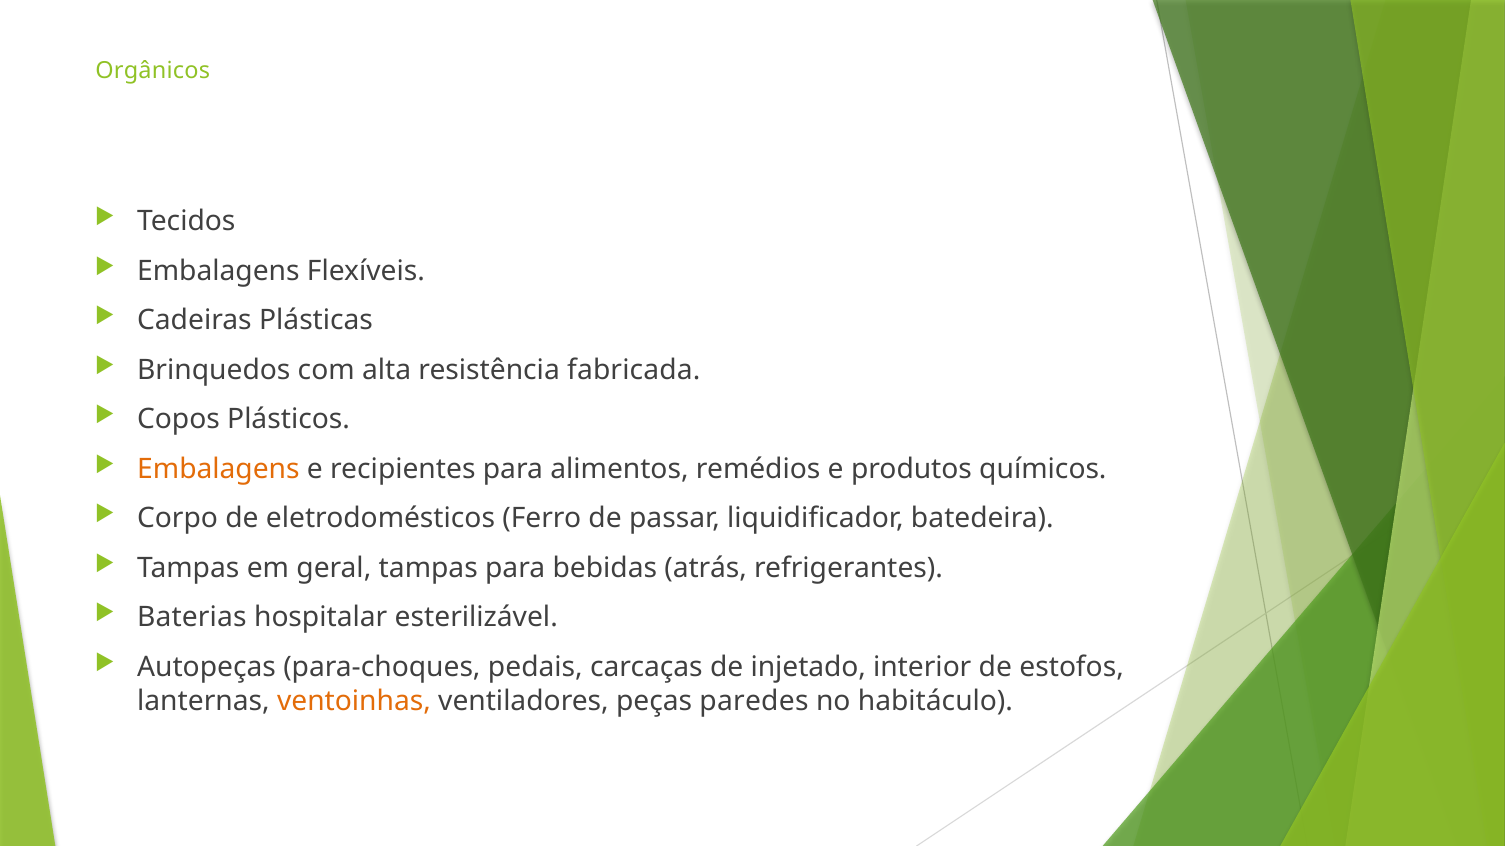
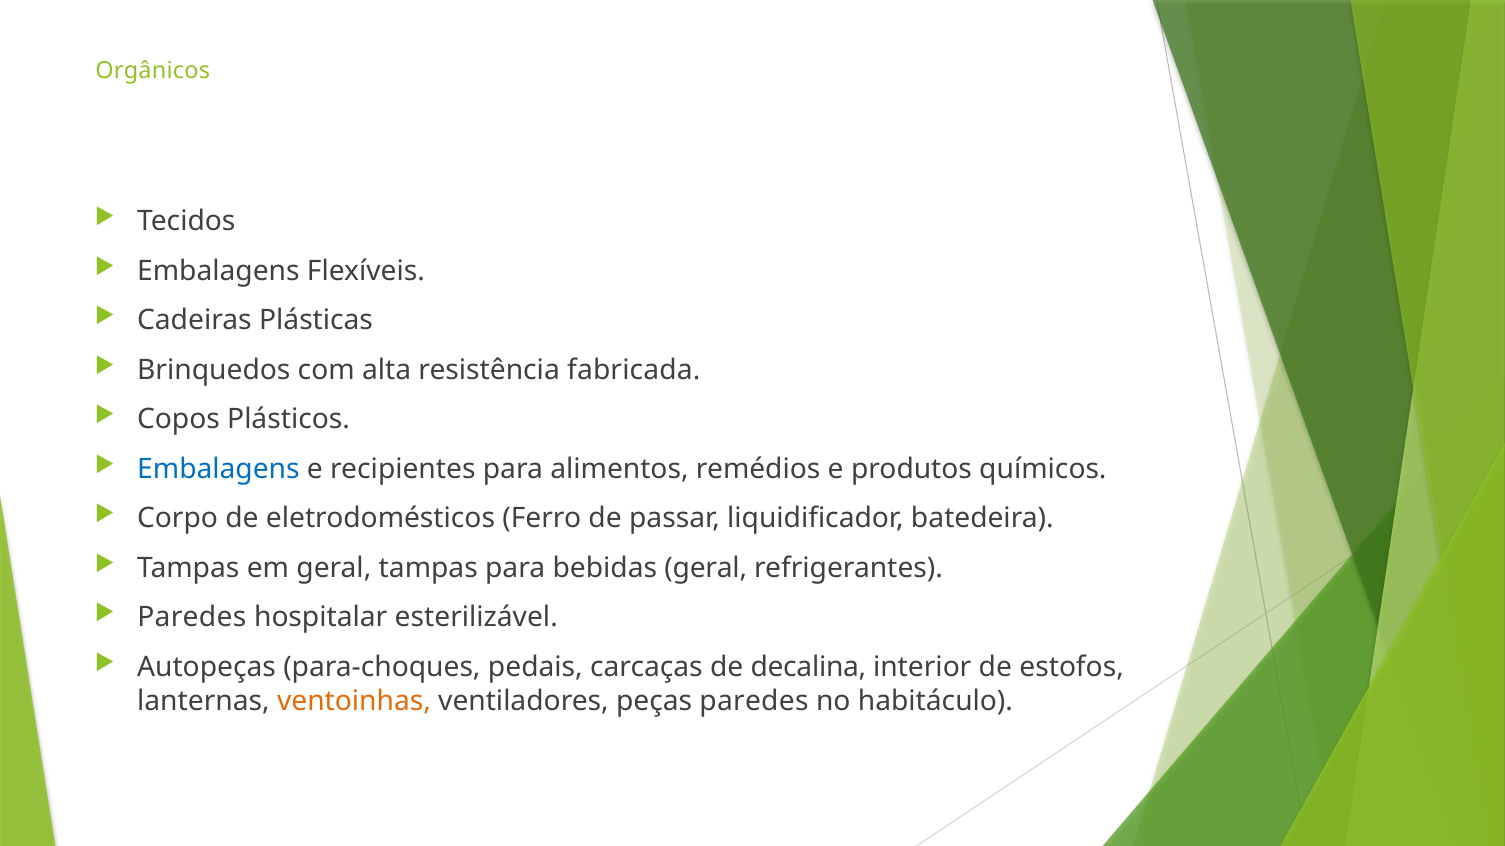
Embalagens colour: orange -> blue (218, 469)
bebidas atrás: atrás -> geral (706, 568)
Baterias: Baterias -> Paredes (192, 618)
injetado: injetado -> decalina (808, 668)
